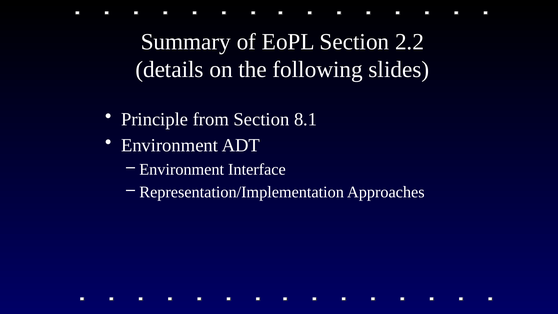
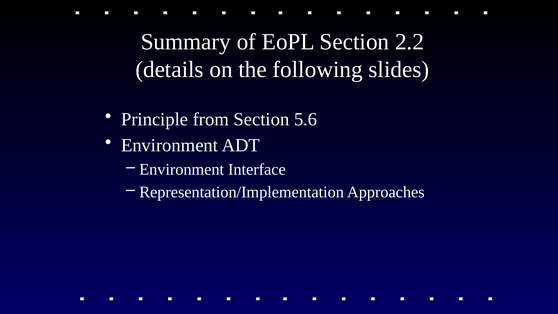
8.1: 8.1 -> 5.6 (306, 119)
